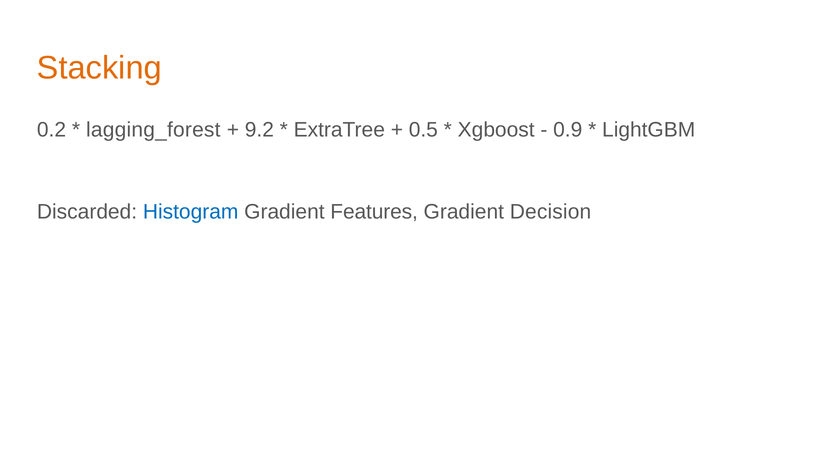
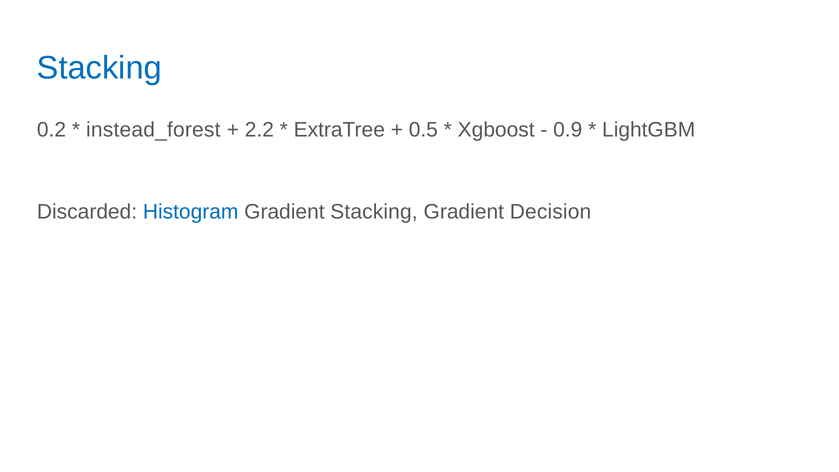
Stacking colour: orange -> blue (99, 68)
lagging_forest: lagging_forest -> instead_forest (153, 130)
9.2: 9.2 -> 2.2 (259, 130)
Gradient Features: Features -> Stacking (374, 212)
